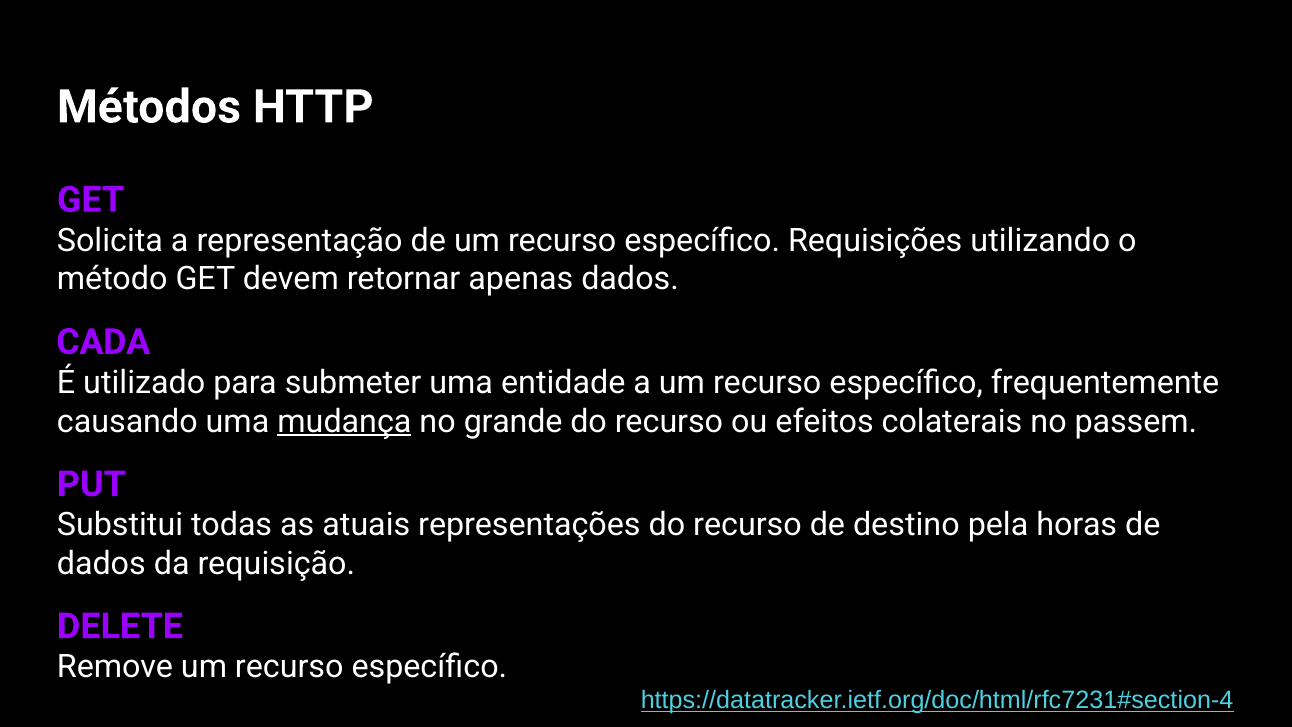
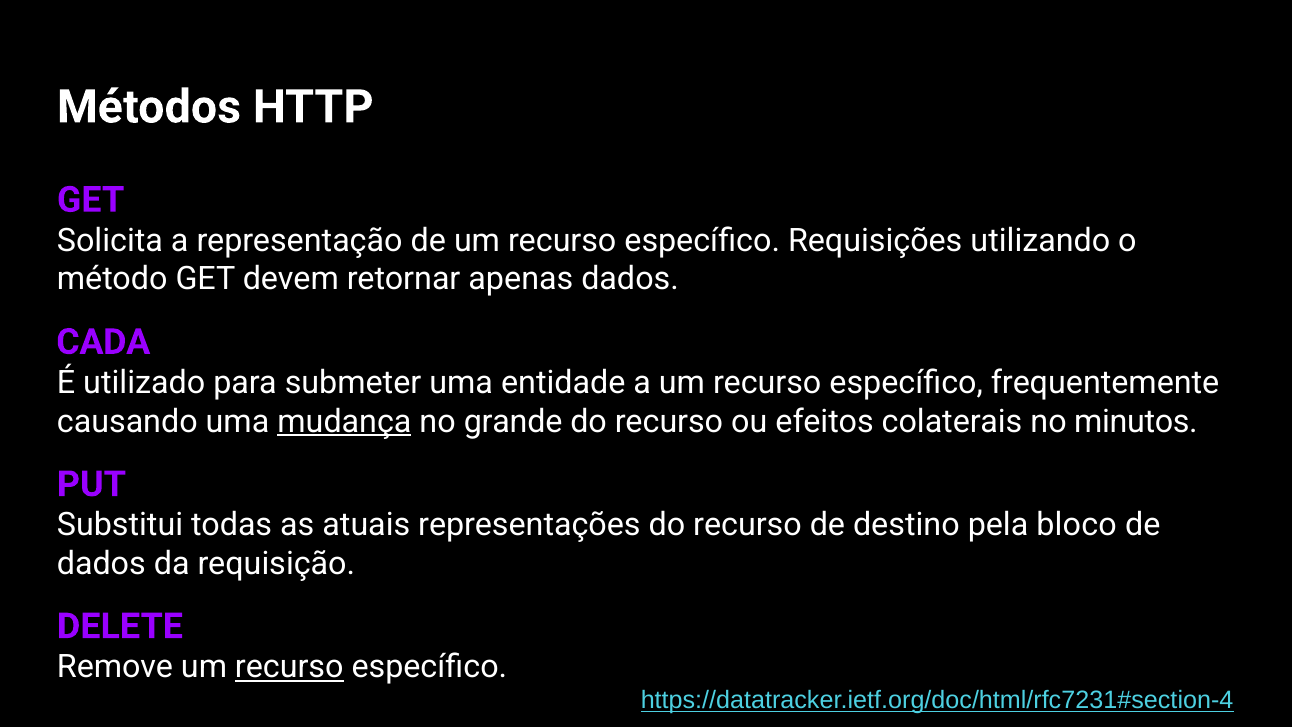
passem: passem -> minutos (1136, 421)
horas: horas -> bloco (1077, 525)
recurso underline: none -> present (289, 667)
